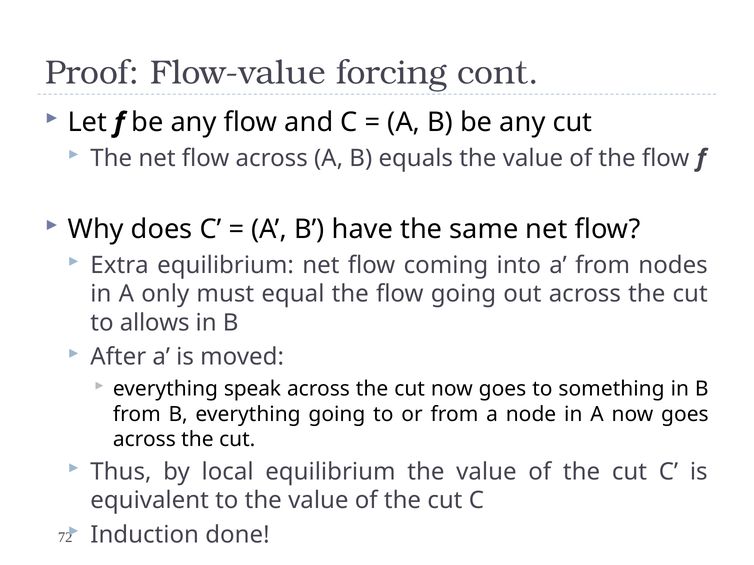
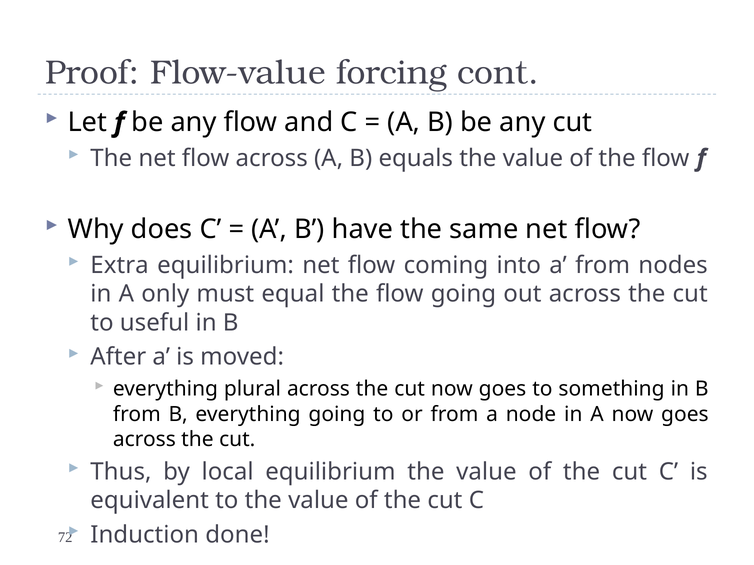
allows: allows -> useful (155, 323)
speak: speak -> plural (252, 389)
